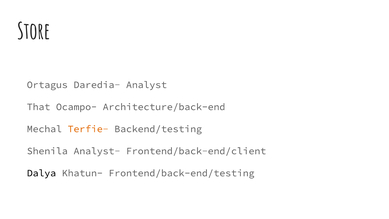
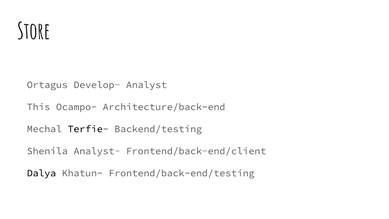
Daredia-: Daredia- -> Develop- (97, 85)
That: That -> This (39, 107)
Terfie- colour: orange -> black (88, 129)
